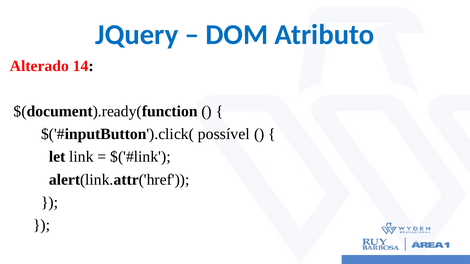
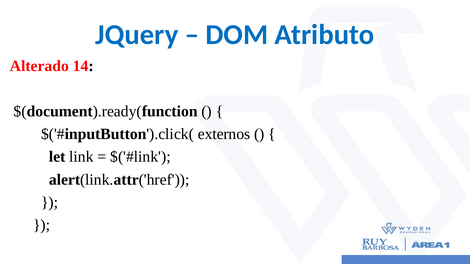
possível: possível -> externos (224, 134)
